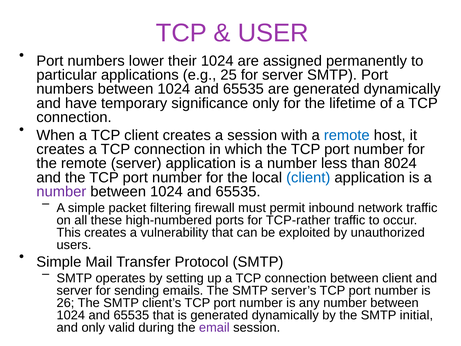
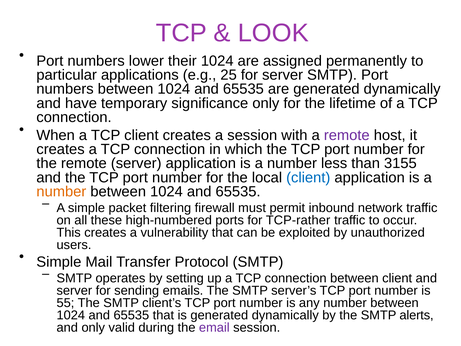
USER: USER -> LOOK (273, 33)
remote colour: blue -> purple (347, 135)
8024: 8024 -> 3155 (400, 163)
number colour: purple -> orange (61, 192)
26: 26 -> 55 (65, 303)
initial: initial -> alerts (417, 315)
